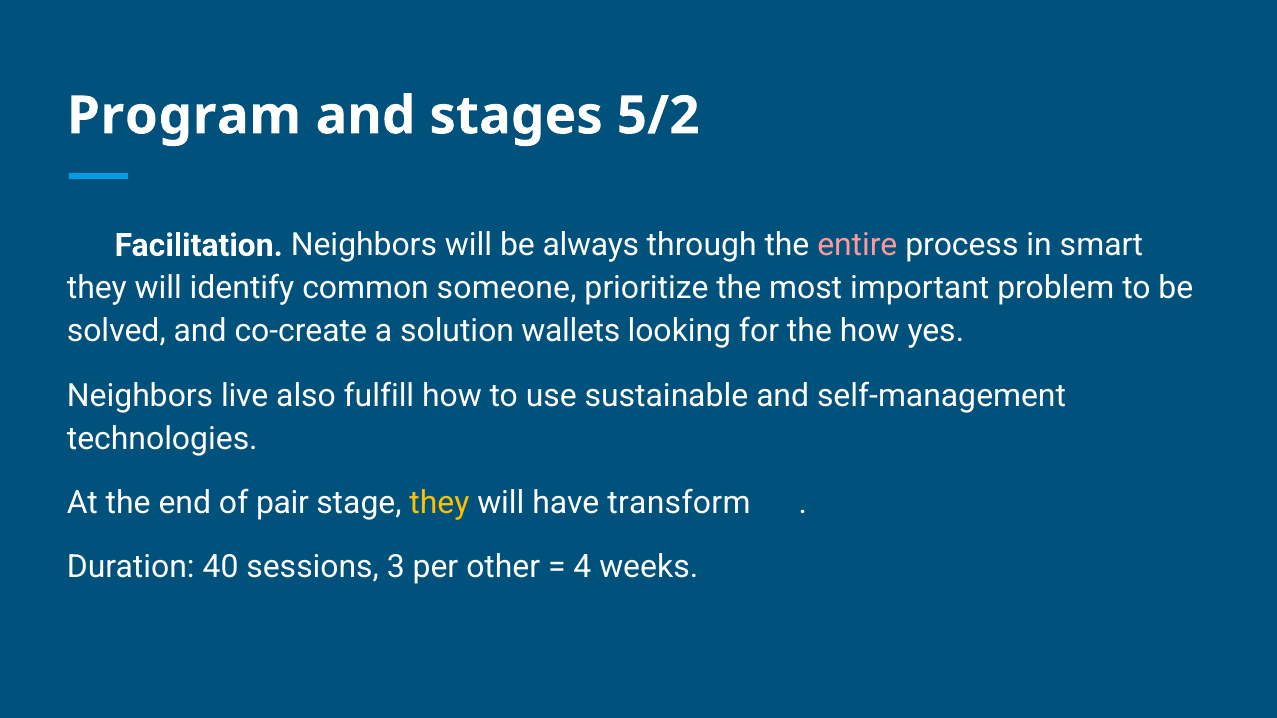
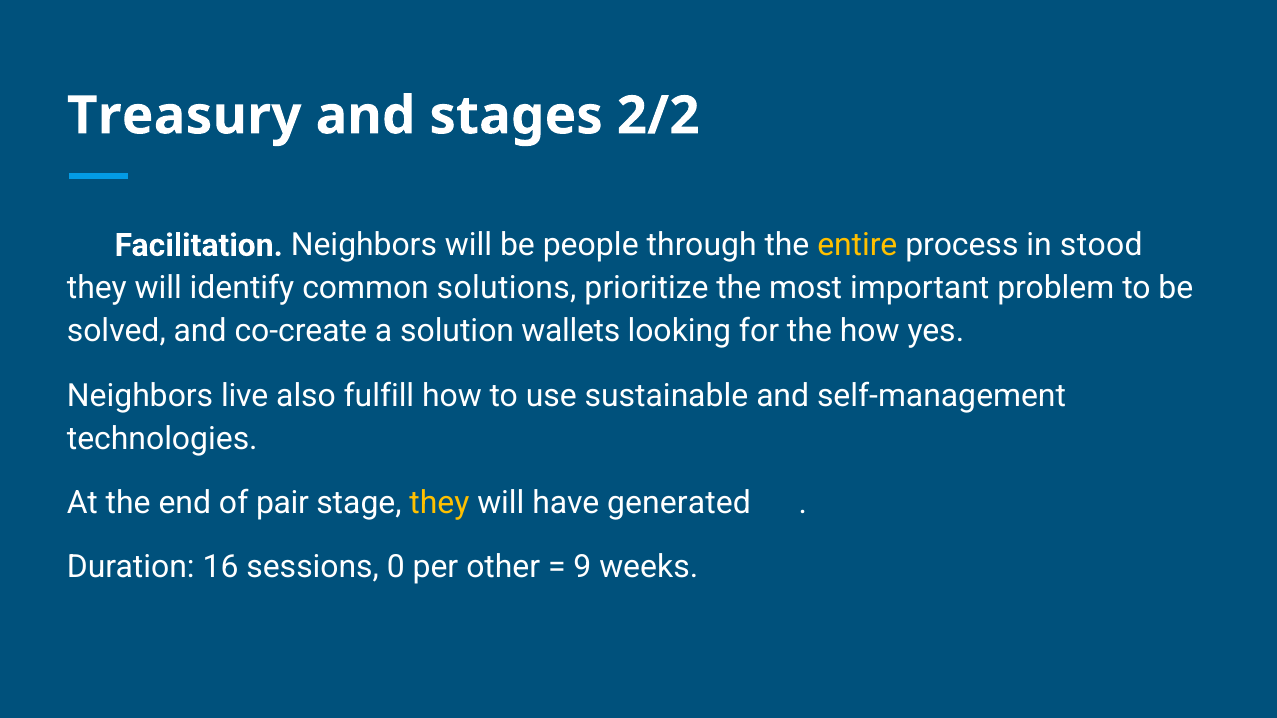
Program: Program -> Treasury (184, 116)
5/2: 5/2 -> 2/2 (658, 116)
always: always -> people (591, 245)
entire colour: pink -> yellow (857, 245)
smart: smart -> stood (1101, 245)
someone: someone -> solutions (507, 288)
transform: transform -> generated (679, 503)
40: 40 -> 16 (221, 567)
3: 3 -> 0 (396, 567)
4: 4 -> 9 (582, 567)
